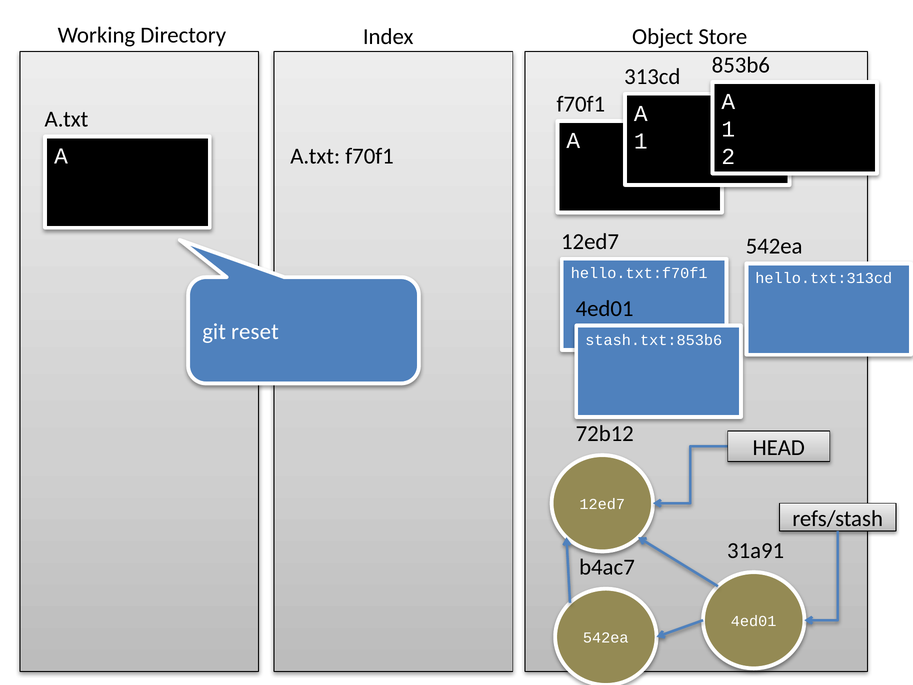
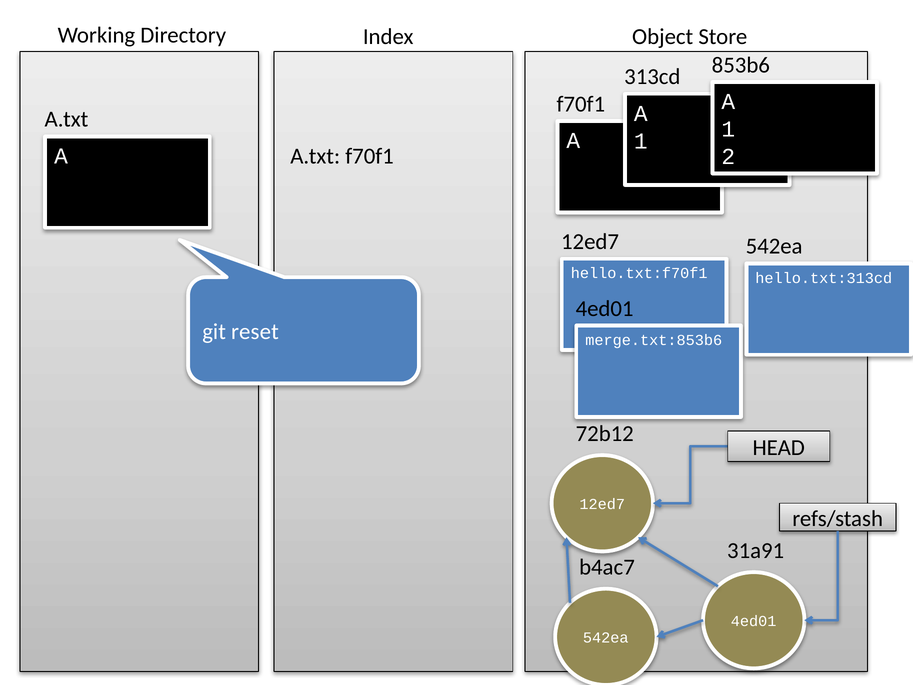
stash.txt:853b6: stash.txt:853b6 -> merge.txt:853b6 (654, 340)
